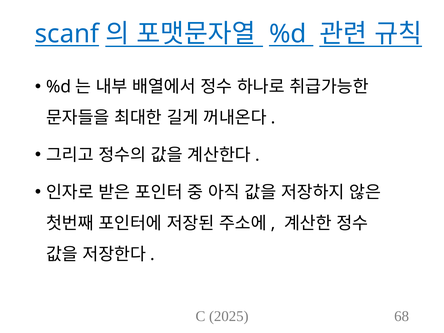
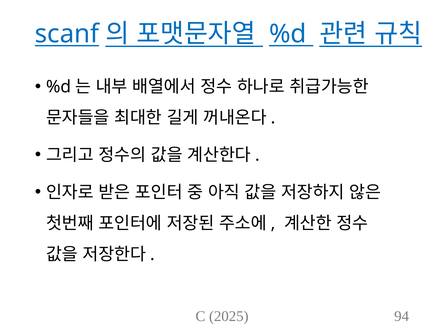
68: 68 -> 94 (402, 316)
